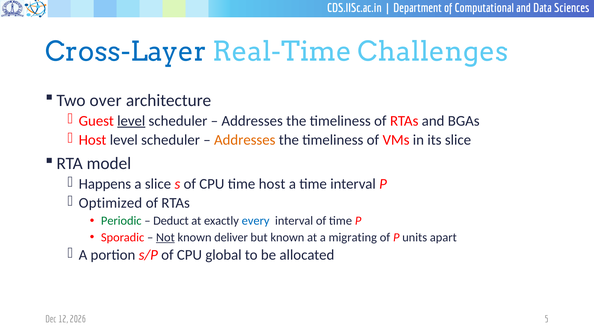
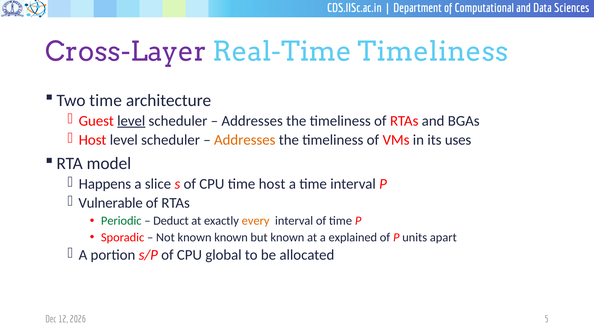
Cross-Layer colour: blue -> purple (126, 52)
Real-Time Challenges: Challenges -> Timeliness (433, 52)
Two over: over -> time (106, 100)
its slice: slice -> uses (458, 140)
Optimized: Optimized -> Vulnerable (111, 203)
every colour: blue -> orange (256, 221)
Not underline: present -> none (165, 237)
known deliver: deliver -> known (231, 237)
migrating: migrating -> explained (353, 237)
